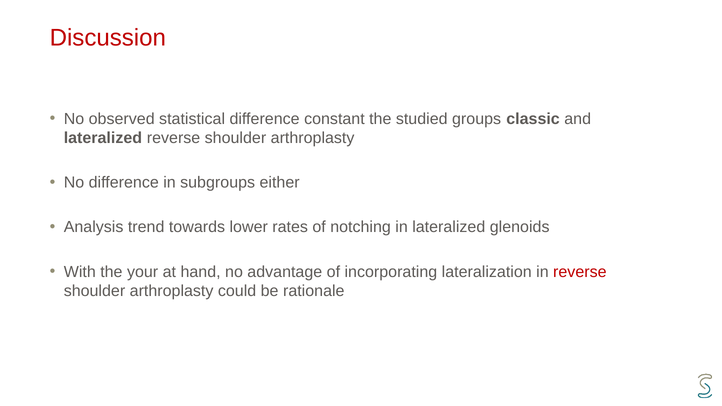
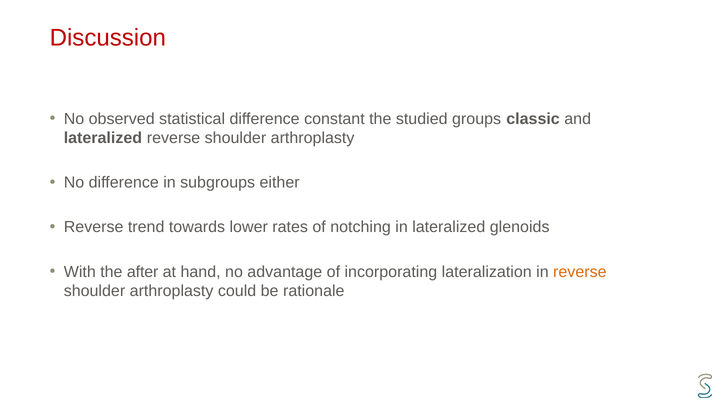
Analysis: Analysis -> Reverse (94, 227)
your: your -> after (143, 272)
reverse colour: red -> orange (580, 272)
